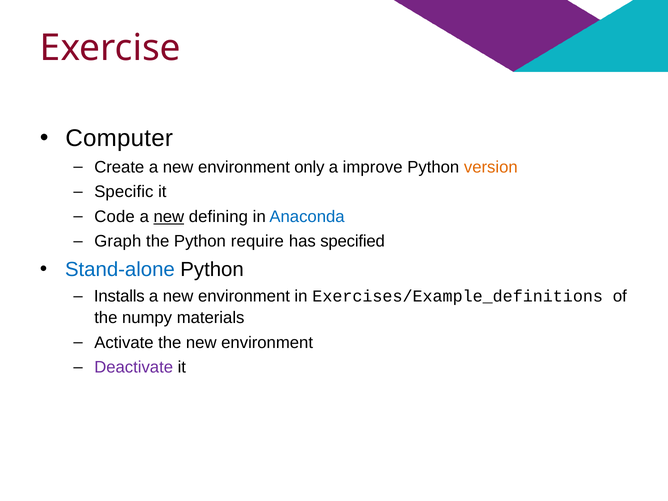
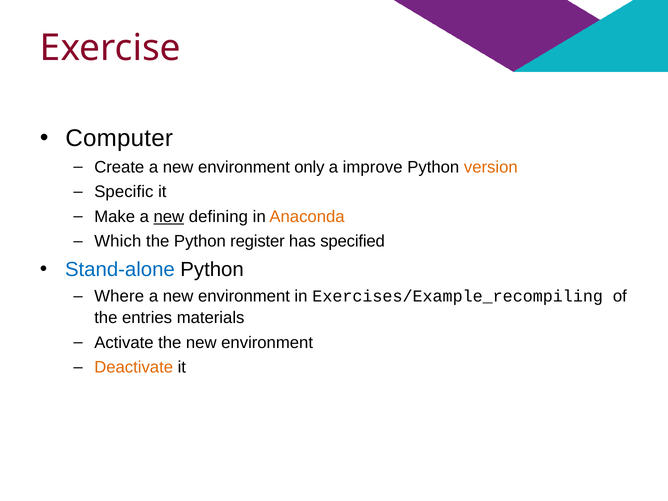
Code: Code -> Make (115, 217)
Anaconda colour: blue -> orange (307, 217)
Graph: Graph -> Which (118, 241)
require: require -> register (257, 241)
Installs: Installs -> Where (119, 296)
Exercises/Example_definitions: Exercises/Example_definitions -> Exercises/Example_recompiling (458, 296)
numpy: numpy -> entries (147, 318)
Deactivate colour: purple -> orange (134, 367)
